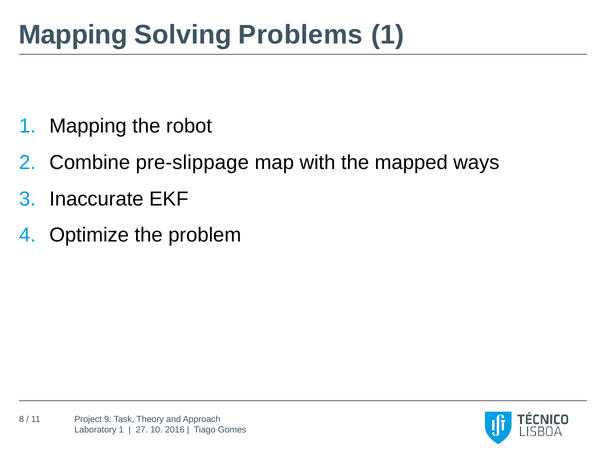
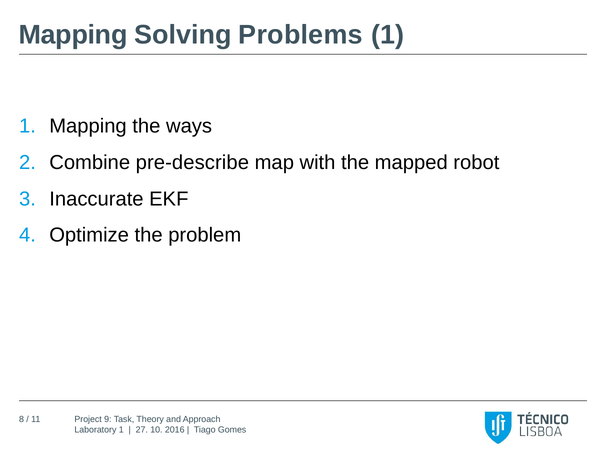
robot: robot -> ways (189, 126)
pre-slippage: pre-slippage -> pre-describe (192, 162)
ways: ways -> robot (476, 162)
